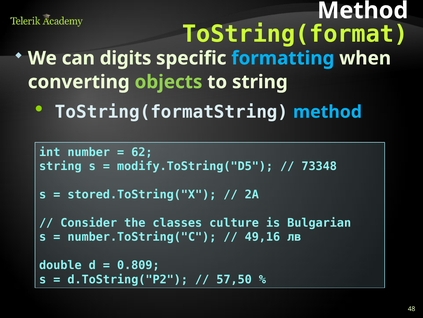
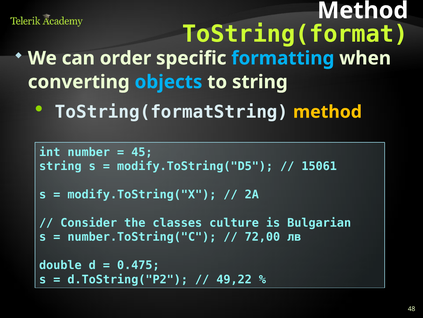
digits: digits -> order (125, 58)
objects colour: light green -> light blue (168, 82)
method colour: light blue -> yellow (327, 112)
62: 62 -> 45 (142, 152)
73348: 73348 -> 15061 (319, 166)
stored.ToString("X: stored.ToString("X -> modify.ToString("X (142, 194)
49,16: 49,16 -> 72,00 (262, 237)
0.809: 0.809 -> 0.475 (138, 265)
57,50: 57,50 -> 49,22 (234, 279)
